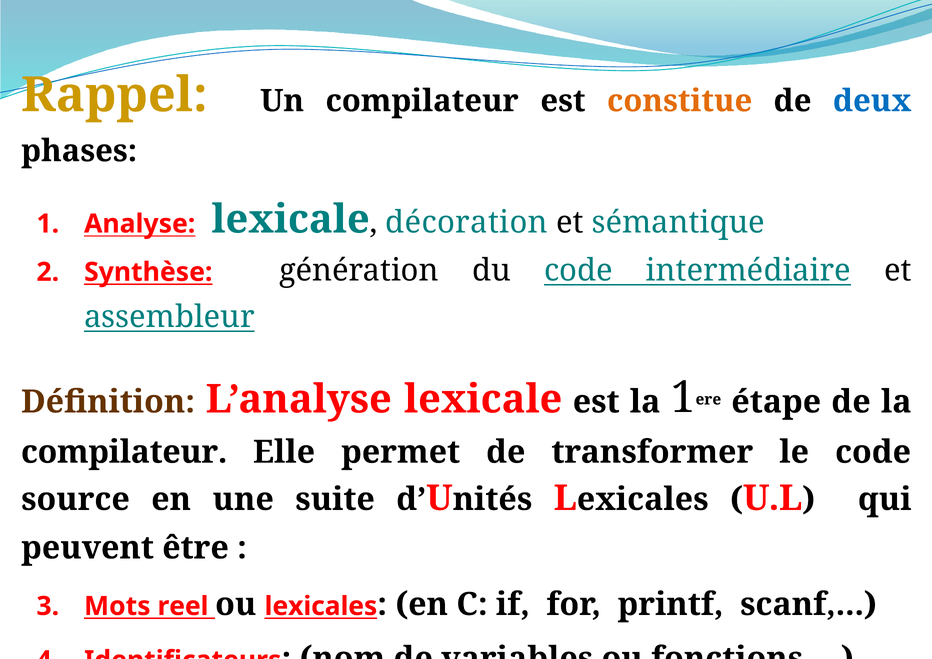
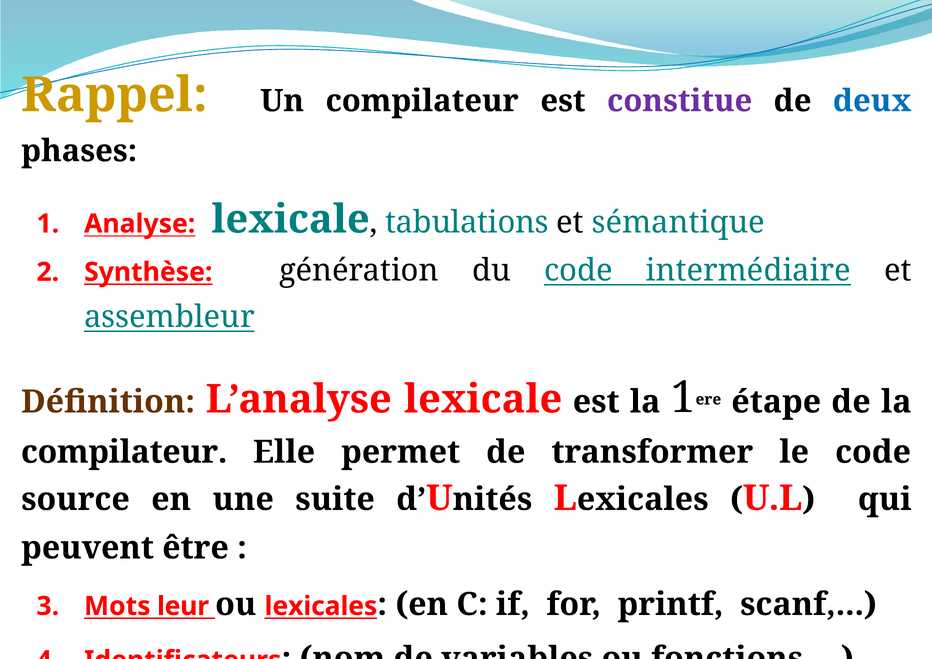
constitue colour: orange -> purple (680, 101)
décoration: décoration -> tabulations (467, 222)
Mots reel: reel -> leur (183, 606)
